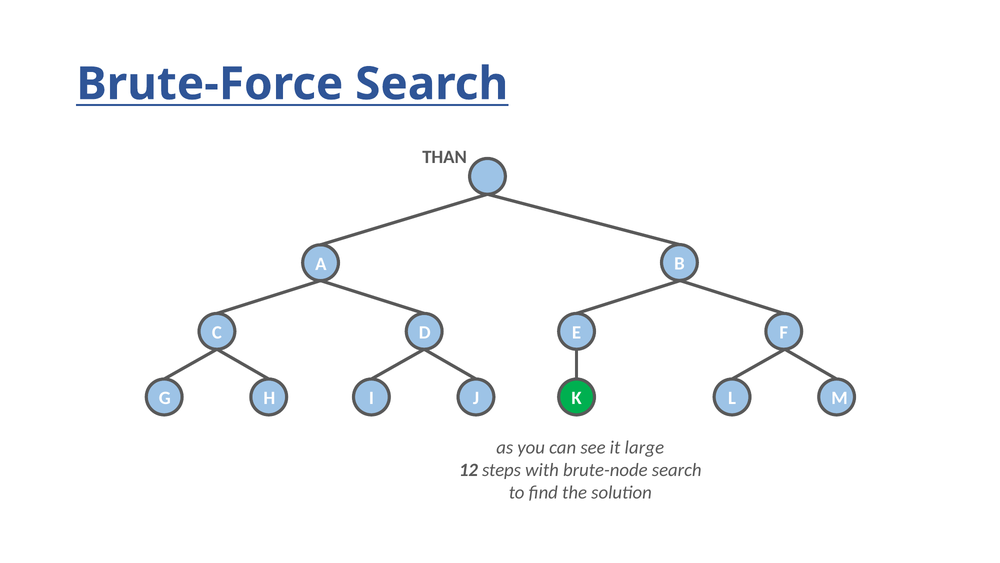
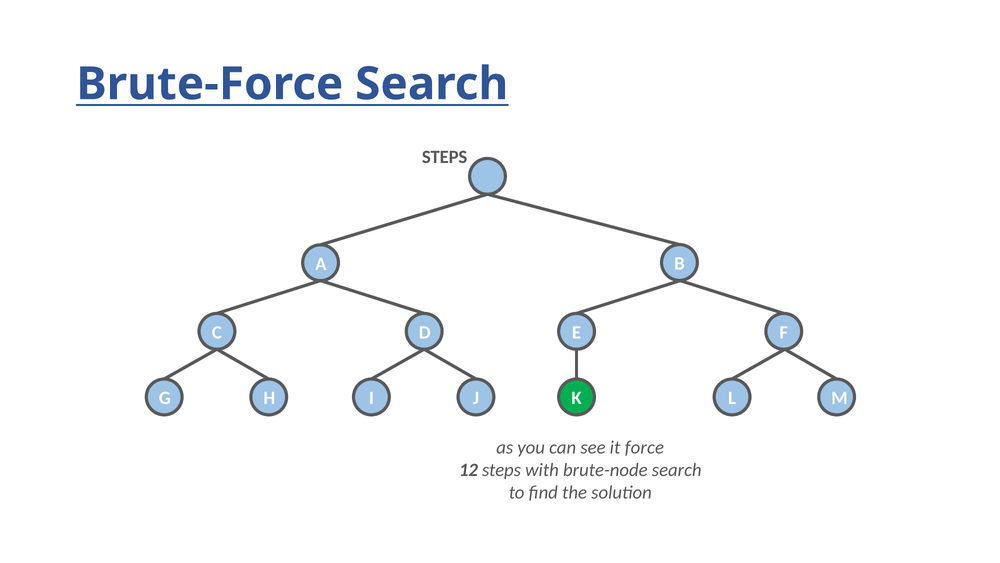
THAN: THAN -> STEPS (445, 157)
large: large -> force (644, 447)
